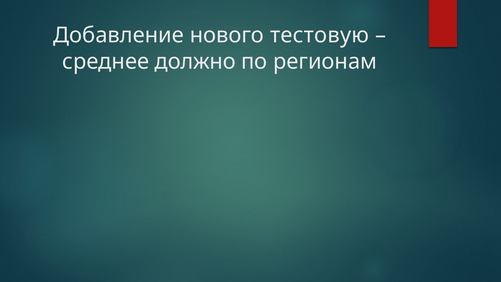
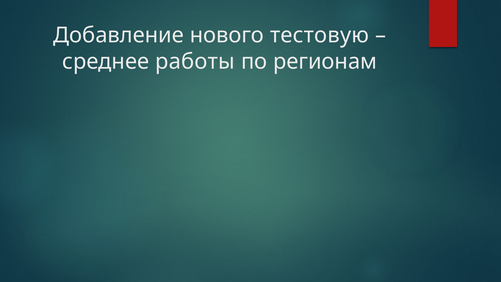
должно: должно -> работы (195, 61)
